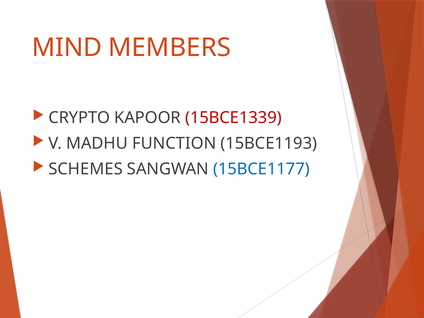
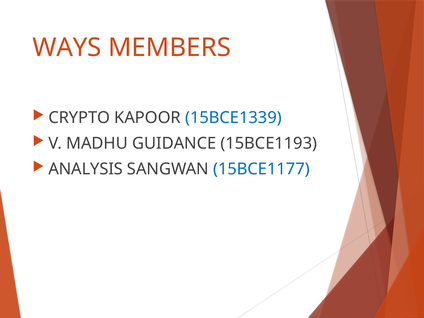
MIND: MIND -> WAYS (67, 48)
15BCE1339 colour: red -> blue (233, 118)
FUNCTION: FUNCTION -> GUIDANCE (174, 143)
SCHEMES: SCHEMES -> ANALYSIS (86, 169)
